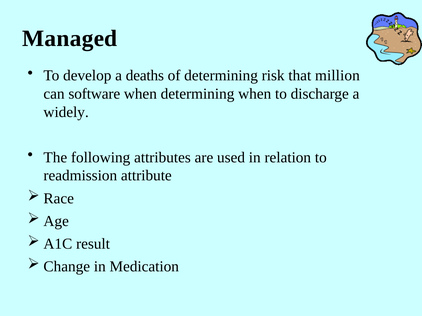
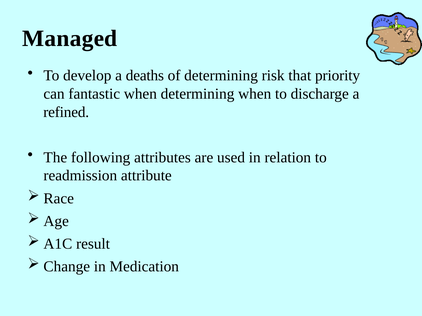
million: million -> priority (338, 76)
software: software -> fantastic (94, 94)
widely: widely -> refined (66, 112)
